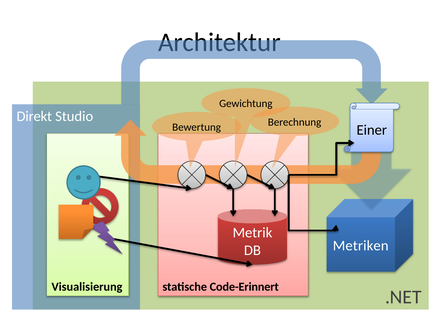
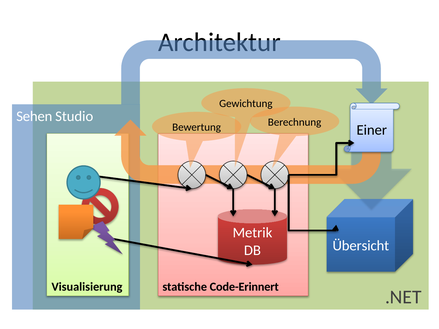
Direkt: Direkt -> Sehen (34, 116)
Metriken: Metriken -> Übersicht (361, 246)
